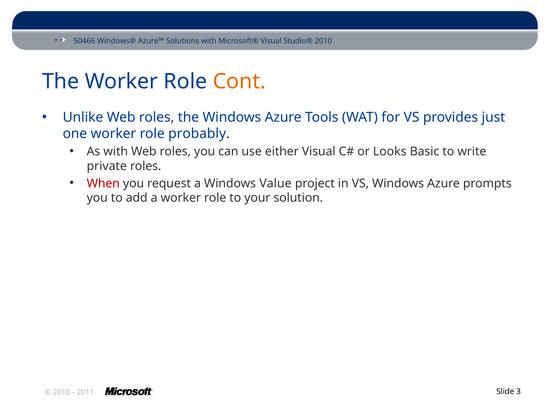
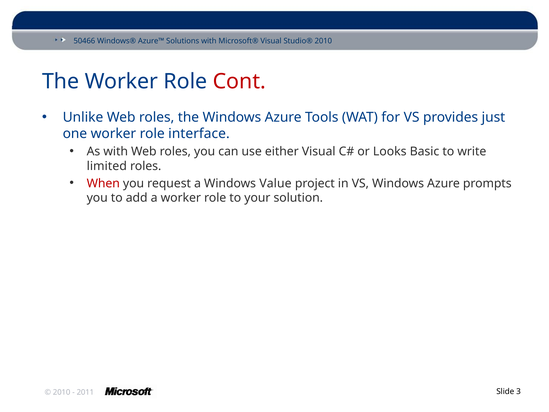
Cont colour: orange -> red (239, 82)
probably: probably -> interface (199, 134)
private: private -> limited (107, 166)
